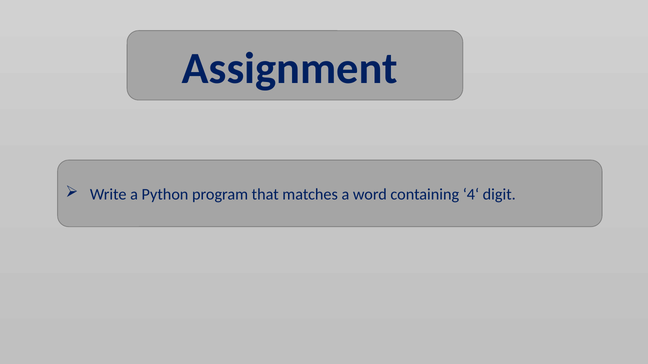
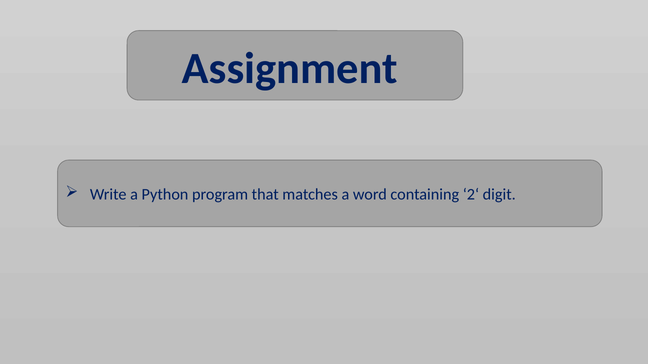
4‘: 4‘ -> 2‘ (471, 195)
